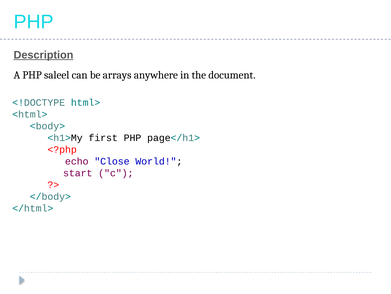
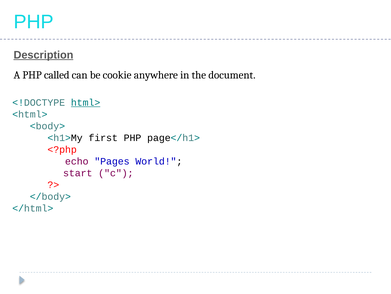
saleel: saleel -> called (57, 75)
arrays: arrays -> cookie (117, 75)
html> underline: none -> present (86, 102)
Close: Close -> Pages (112, 161)
